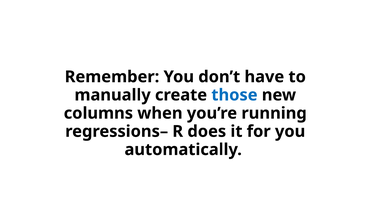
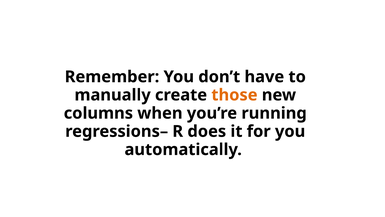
those colour: blue -> orange (234, 95)
